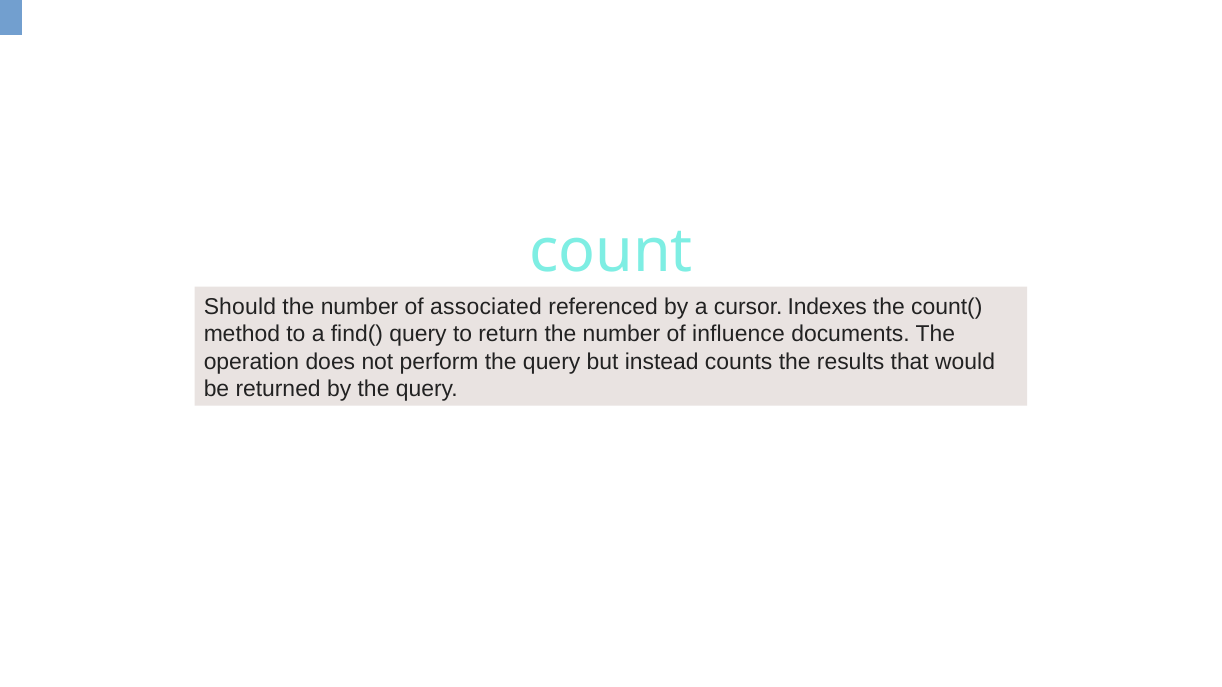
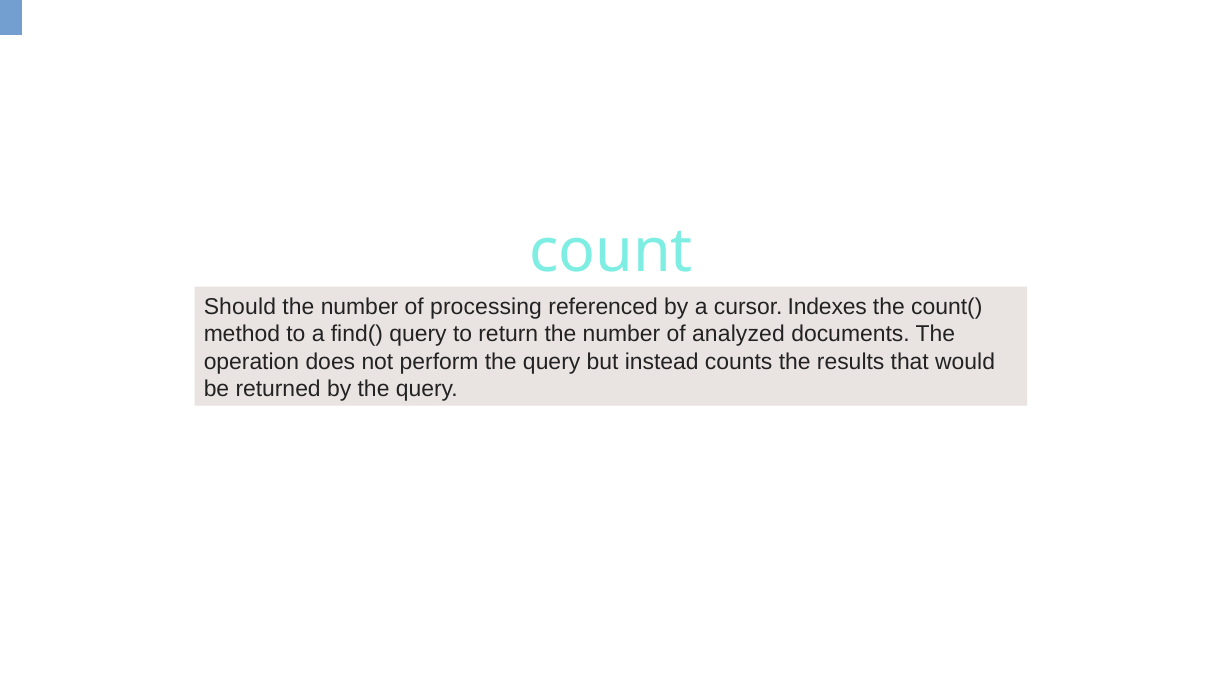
associated: associated -> processing (486, 307)
influence: influence -> analyzed (738, 334)
